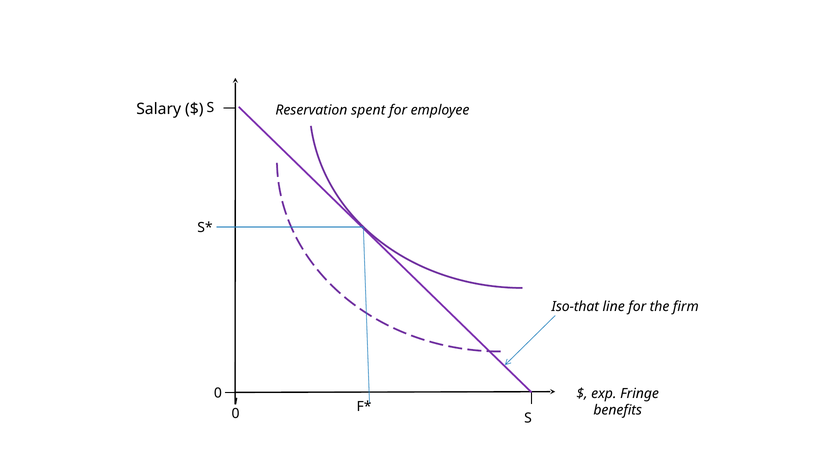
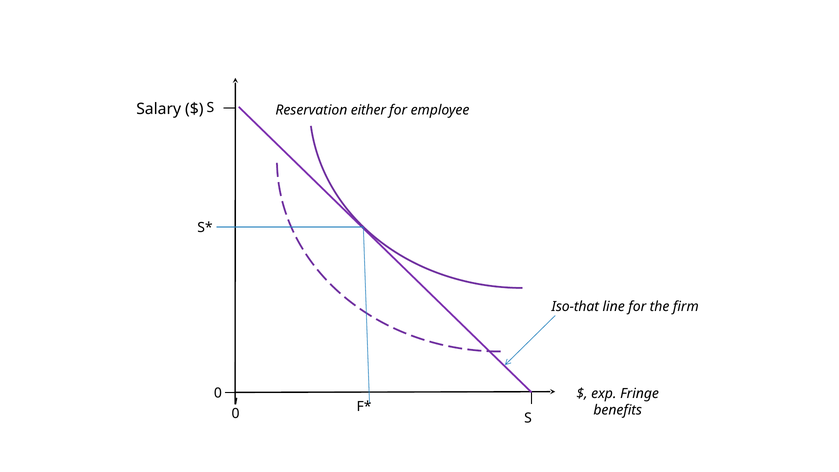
spent: spent -> either (368, 110)
